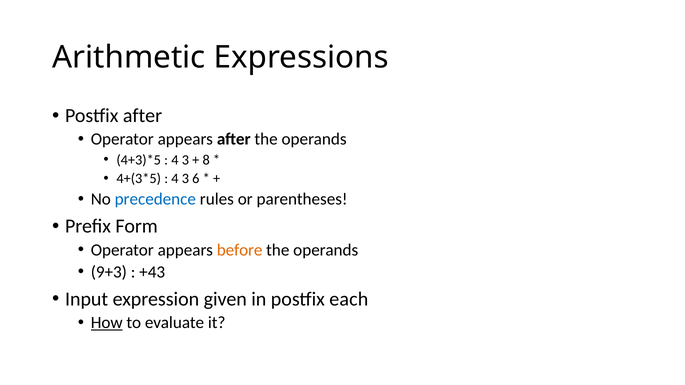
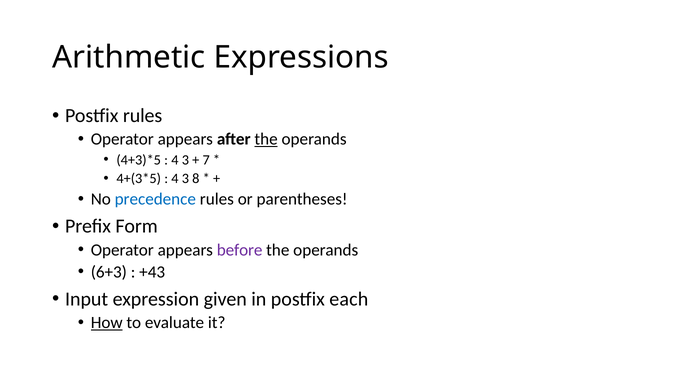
Postfix after: after -> rules (143, 116)
the underline: none -> present (266, 139)
8: 8 -> 7 (206, 160)
6: 6 -> 8 (196, 179)
before colour: orange -> purple (240, 250)
9+3: 9+3 -> 6+3 (109, 272)
